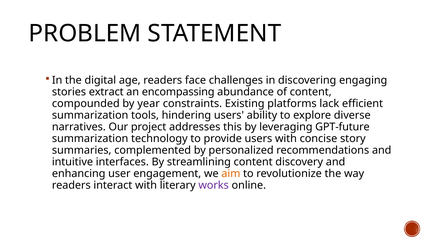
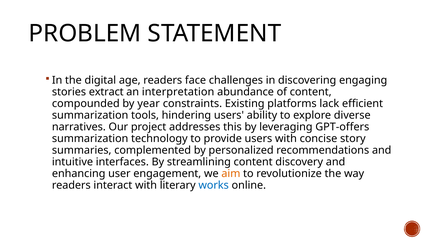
encompassing: encompassing -> interpretation (178, 92)
GPT-future: GPT-future -> GPT-offers (342, 127)
works colour: purple -> blue (214, 185)
